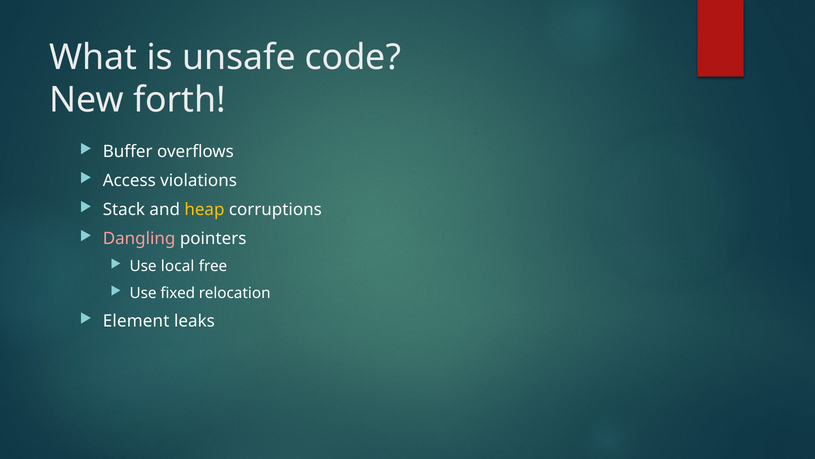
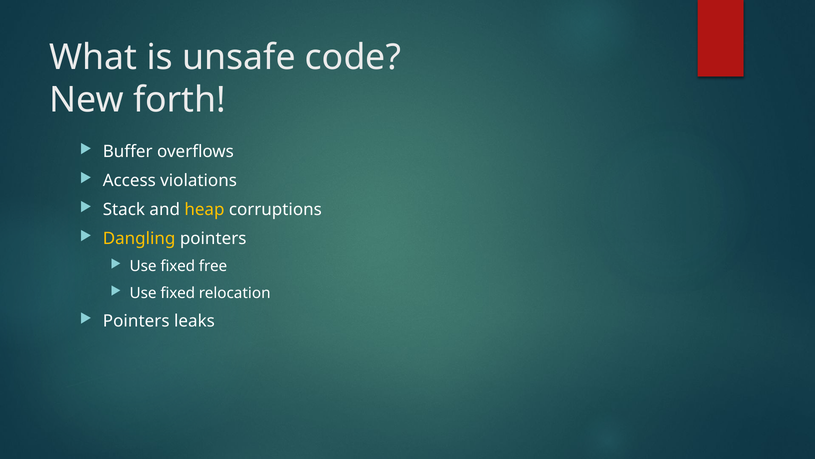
Dangling colour: pink -> yellow (139, 238)
local: local -> fixed (178, 266)
Element: Element -> Pointers (136, 321)
